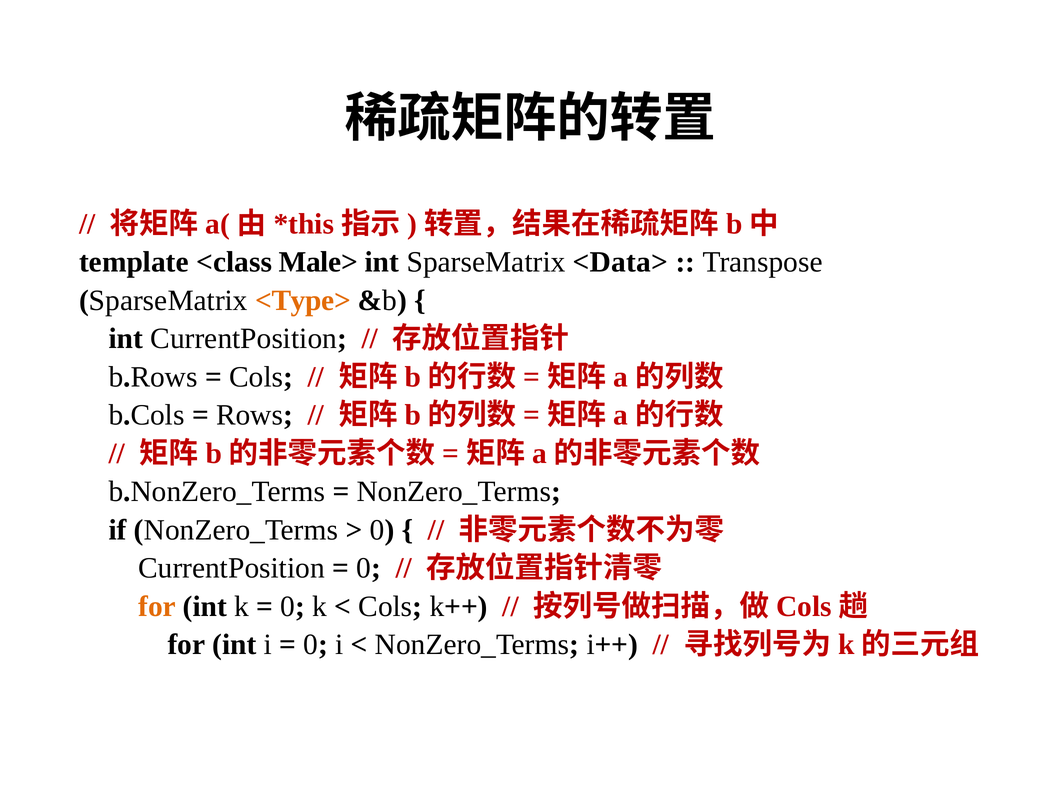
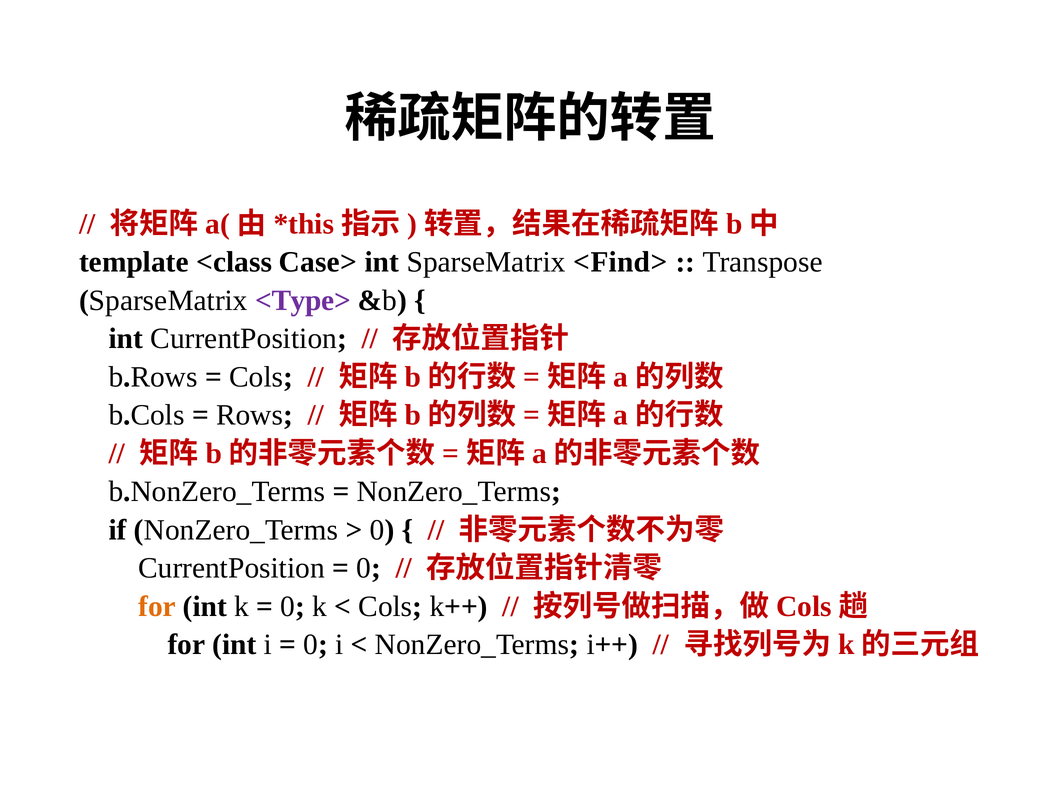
Male>: Male> -> Case> (318, 262)
<Data>: <Data> -> <Find> (620, 262)
<Type> colour: orange -> purple (303, 300)
